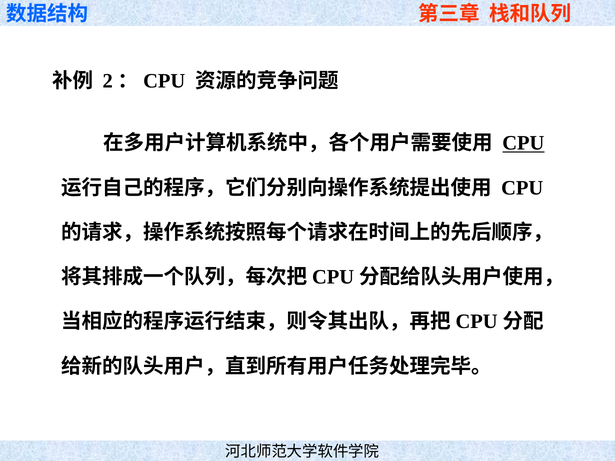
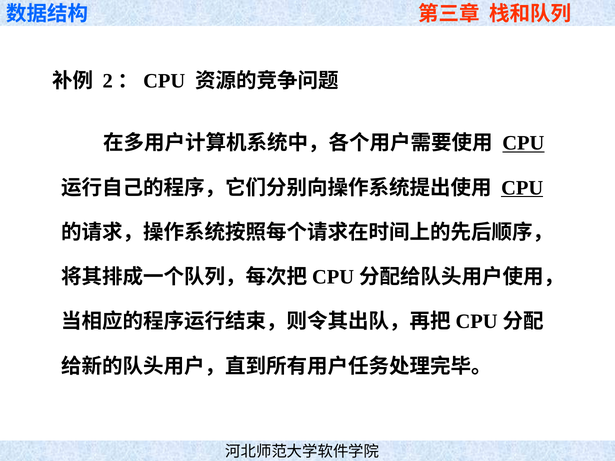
CPU underline: none -> present (522, 188)
